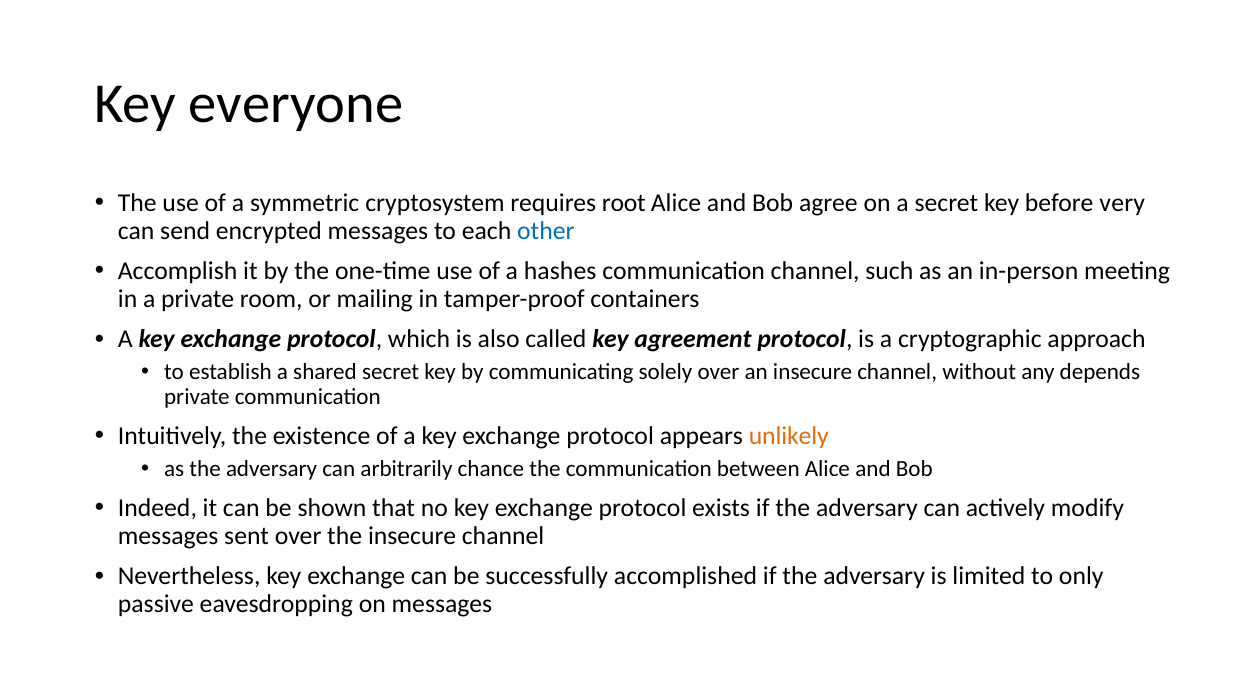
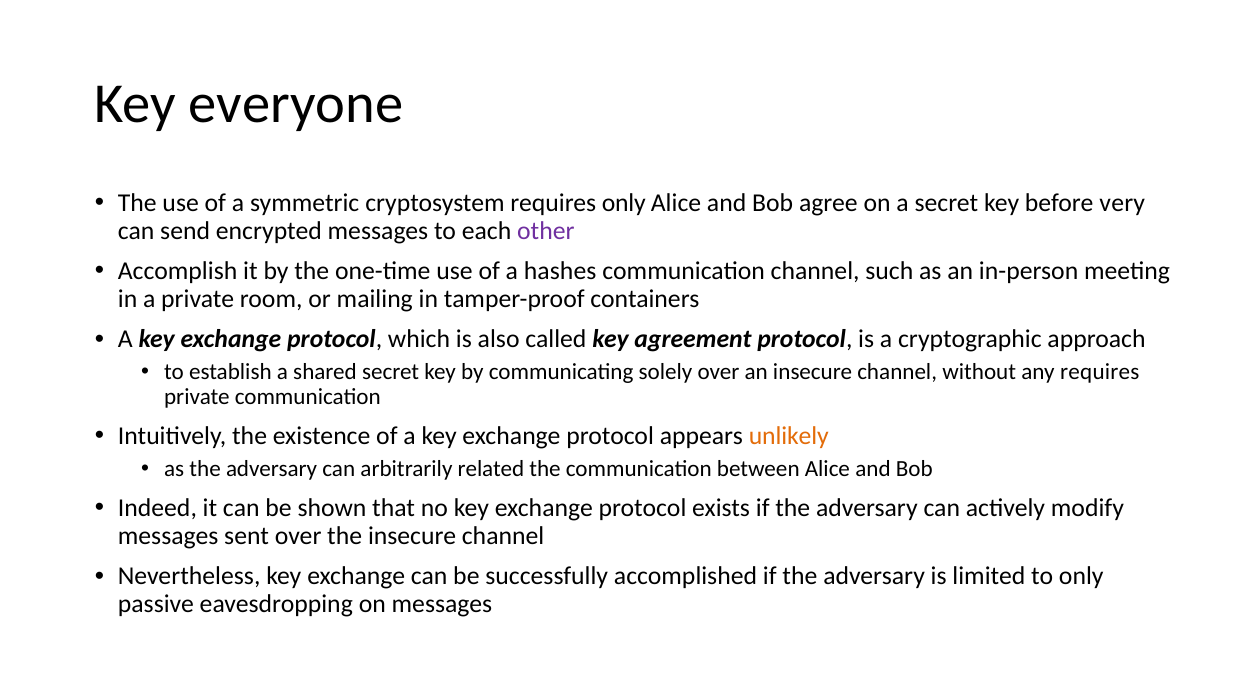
requires root: root -> only (624, 203)
other colour: blue -> purple (546, 231)
any depends: depends -> requires (1100, 372)
chance: chance -> related (491, 469)
